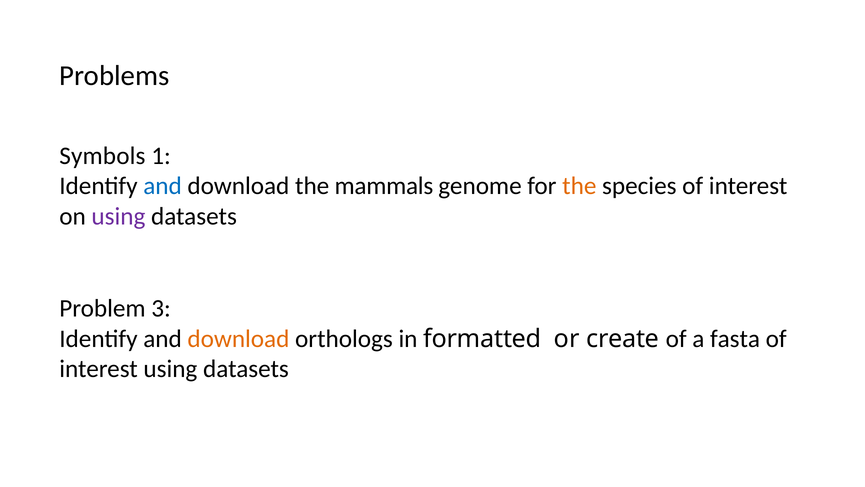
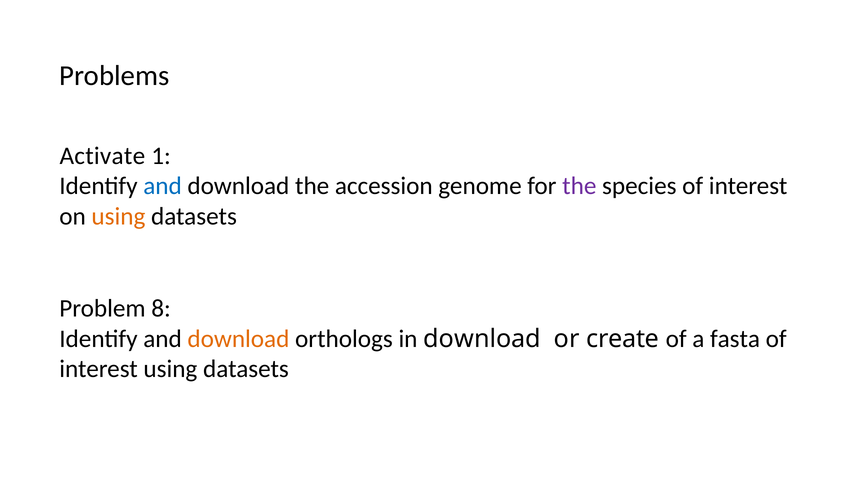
Symbols: Symbols -> Activate (102, 156)
mammals: mammals -> accession (384, 186)
the colour: orange -> purple (579, 186)
using colour: purple -> orange (118, 216)
3: 3 -> 8 (161, 308)
in formatted: formatted -> download (482, 338)
